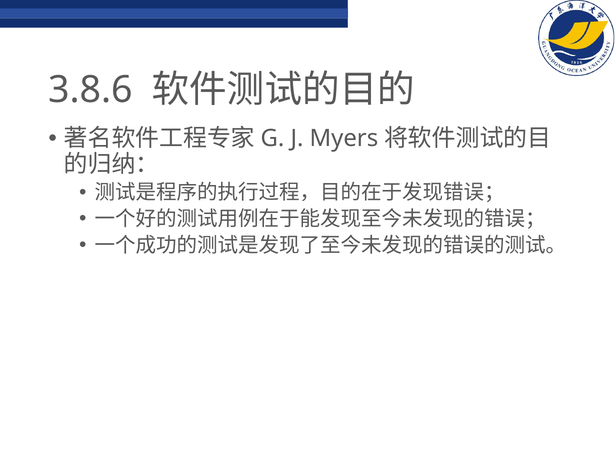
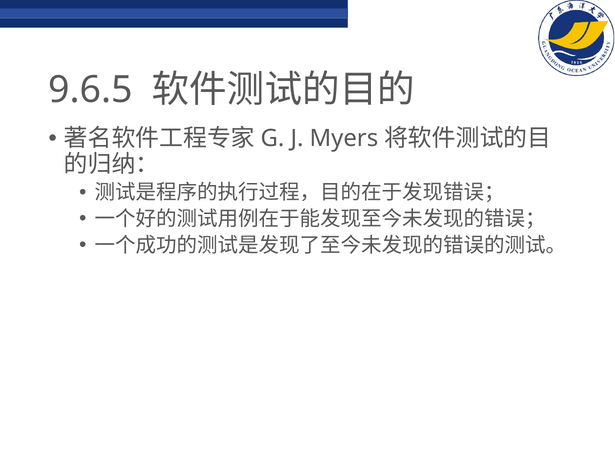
3.8.6: 3.8.6 -> 9.6.5 (91, 90)
